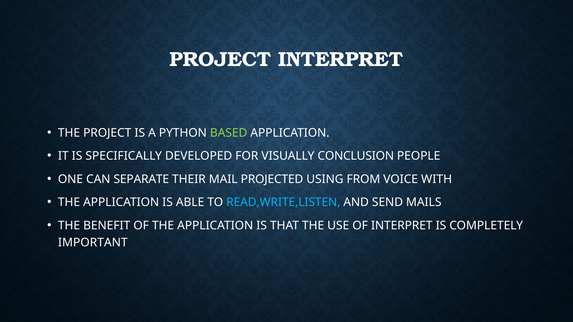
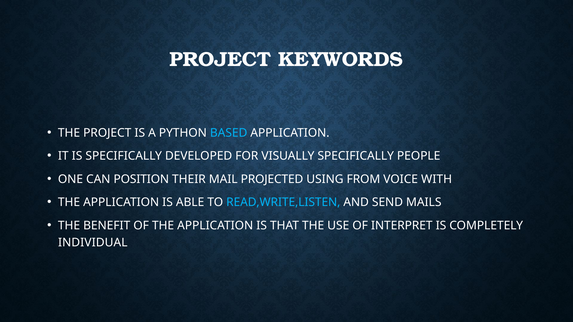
PROJECT INTERPRET: INTERPRET -> KEYWORDS (340, 60)
BASED colour: light green -> light blue (229, 133)
VISUALLY CONCLUSION: CONCLUSION -> SPECIFICALLY (356, 156)
SEPARATE: SEPARATE -> POSITION (141, 179)
IMPORTANT: IMPORTANT -> INDIVIDUAL (93, 243)
